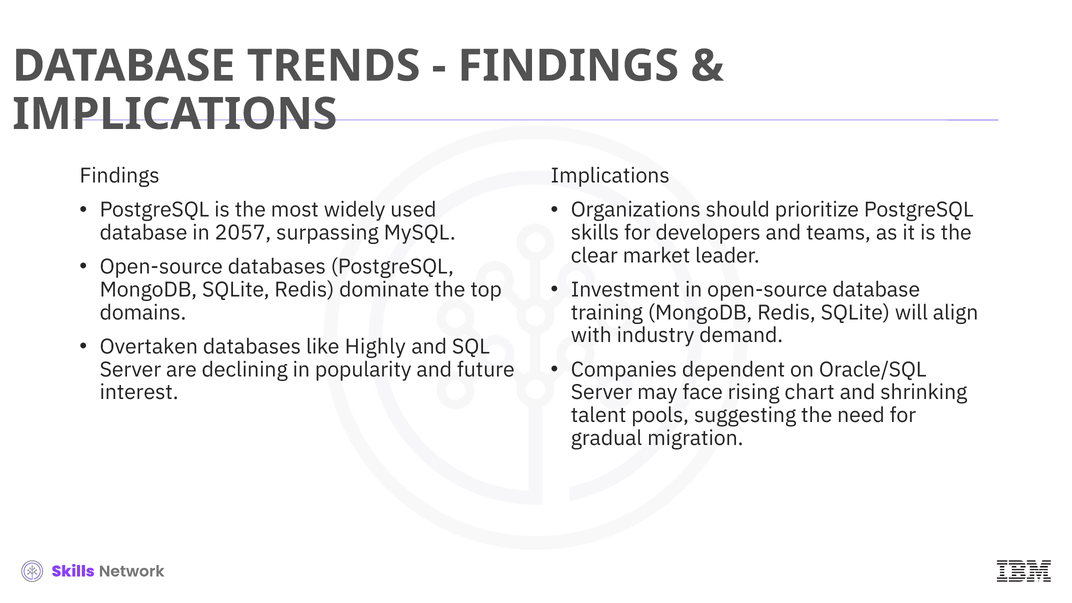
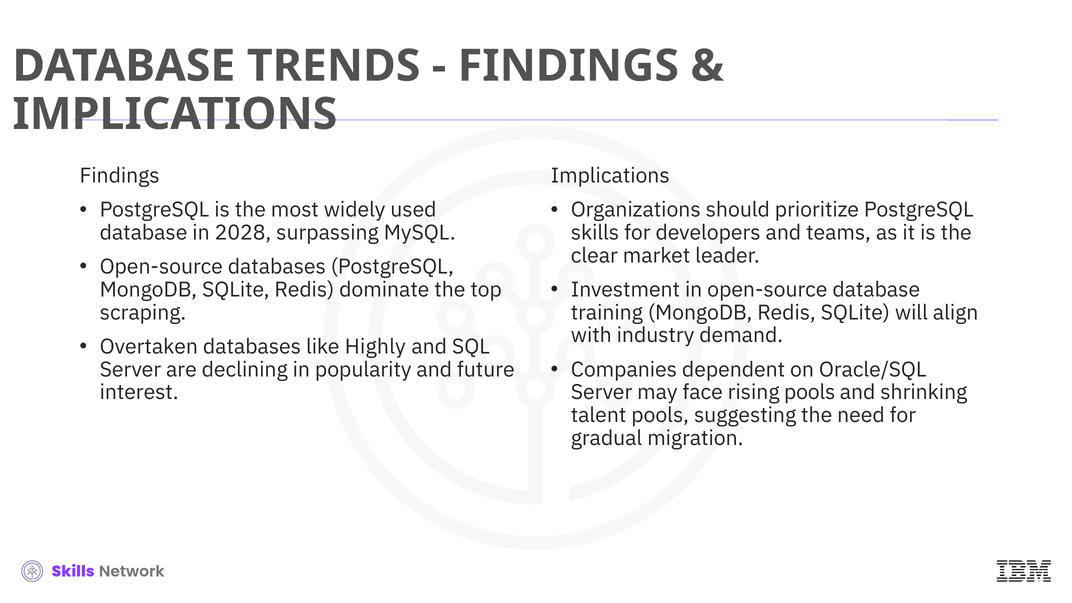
2057: 2057 -> 2028 (243, 233)
domains: domains -> scraping (143, 313)
rising chart: chart -> pools (810, 392)
